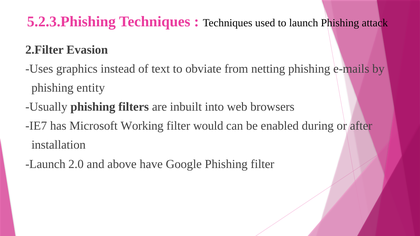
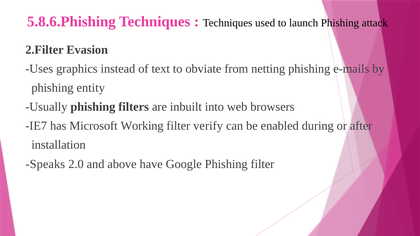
5.2.3.Phishing: 5.2.3.Phishing -> 5.8.6.Phishing (71, 22)
would: would -> verify (208, 126)
Launch: Launch -> Speaks (45, 164)
